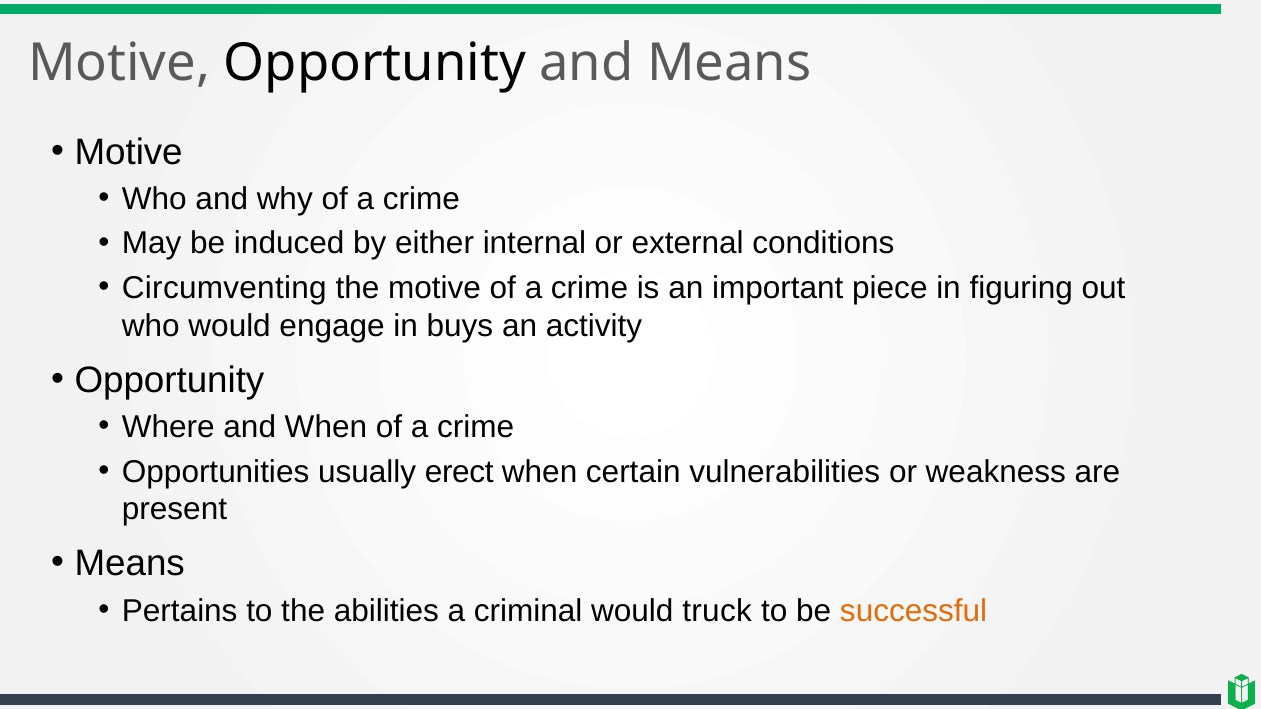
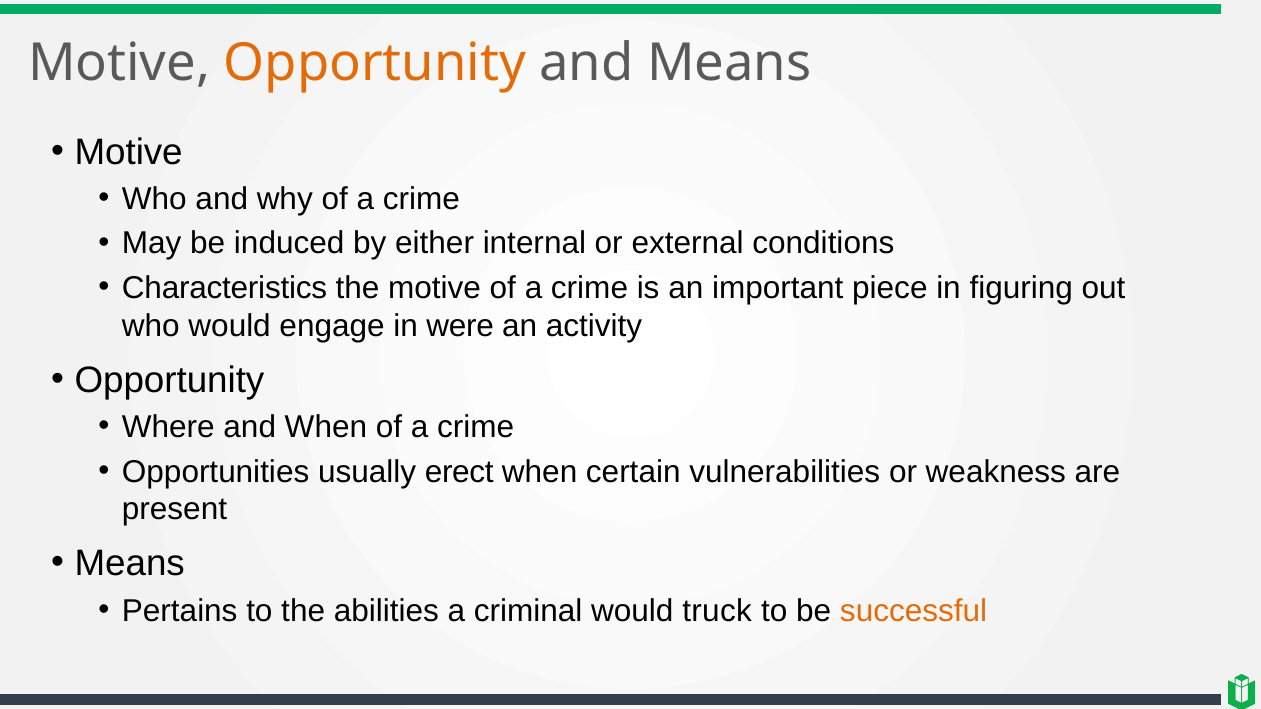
Opportunity colour: black -> orange (375, 63)
Circumventing: Circumventing -> Characteristics (225, 288)
buys: buys -> were (460, 326)
